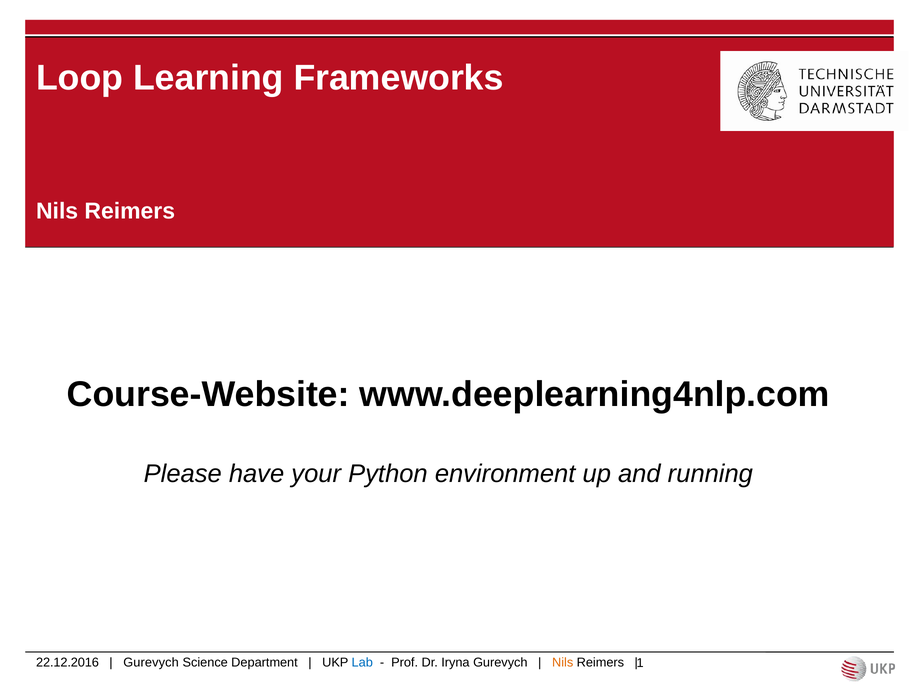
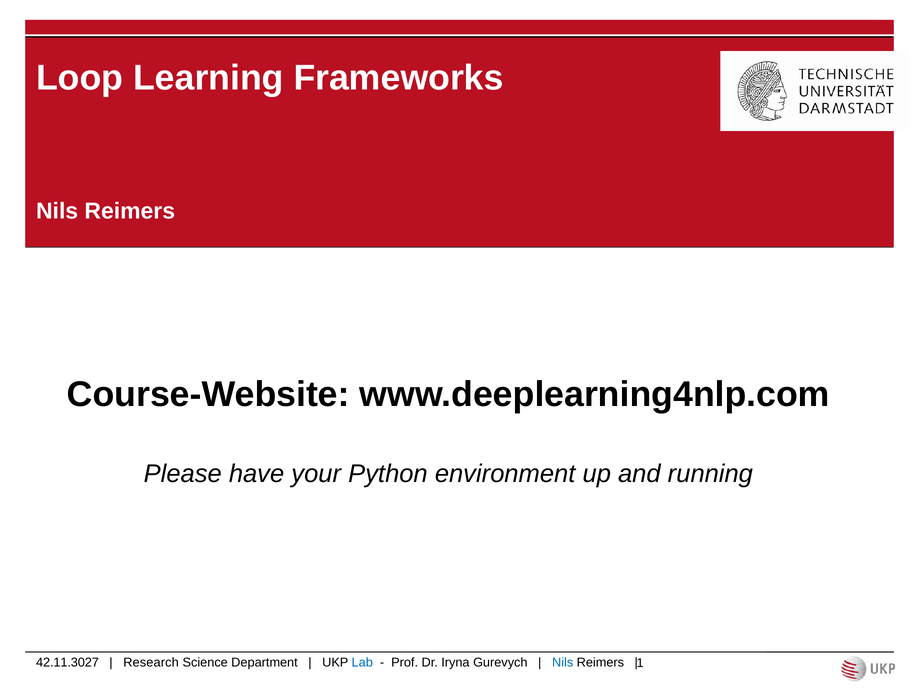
22.12.2016: 22.12.2016 -> 42.11.3027 (67, 663)
Gurevych: Gurevych -> Research (151, 663)
Nils colour: orange -> blue (563, 663)
